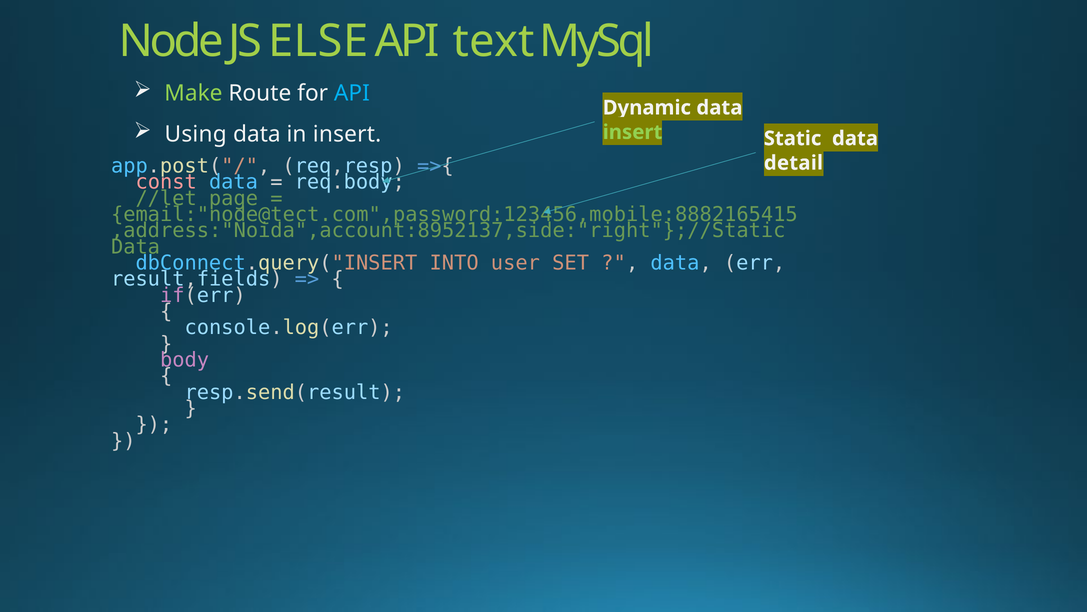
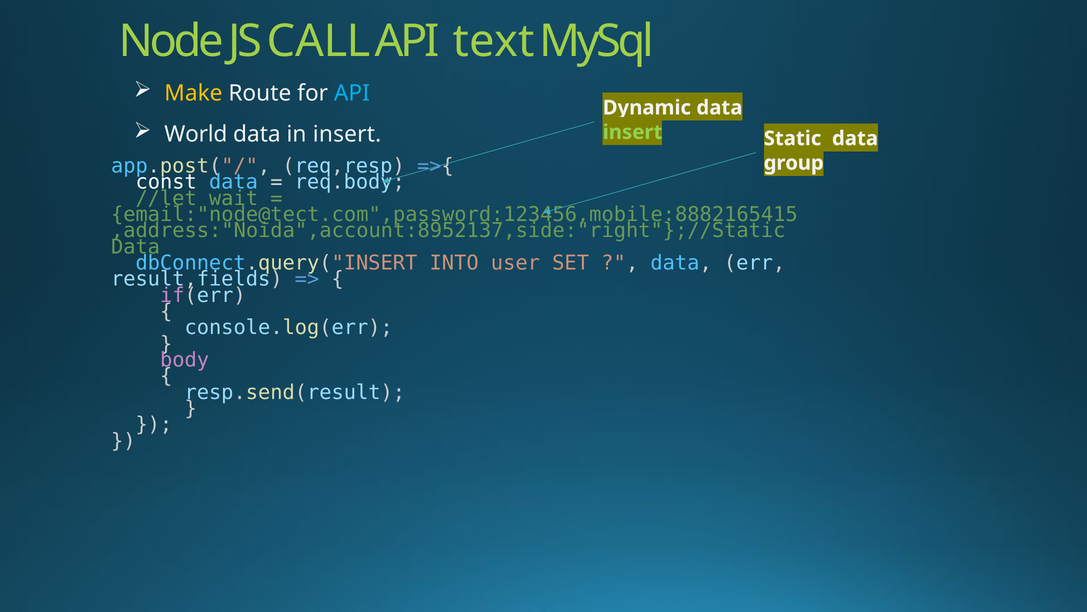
ELSE: ELSE -> CALL (319, 41)
Make colour: light green -> yellow (193, 93)
Using: Using -> World (196, 134)
detail: detail -> group (794, 163)
const colour: pink -> white (166, 182)
page: page -> wait (234, 198)
